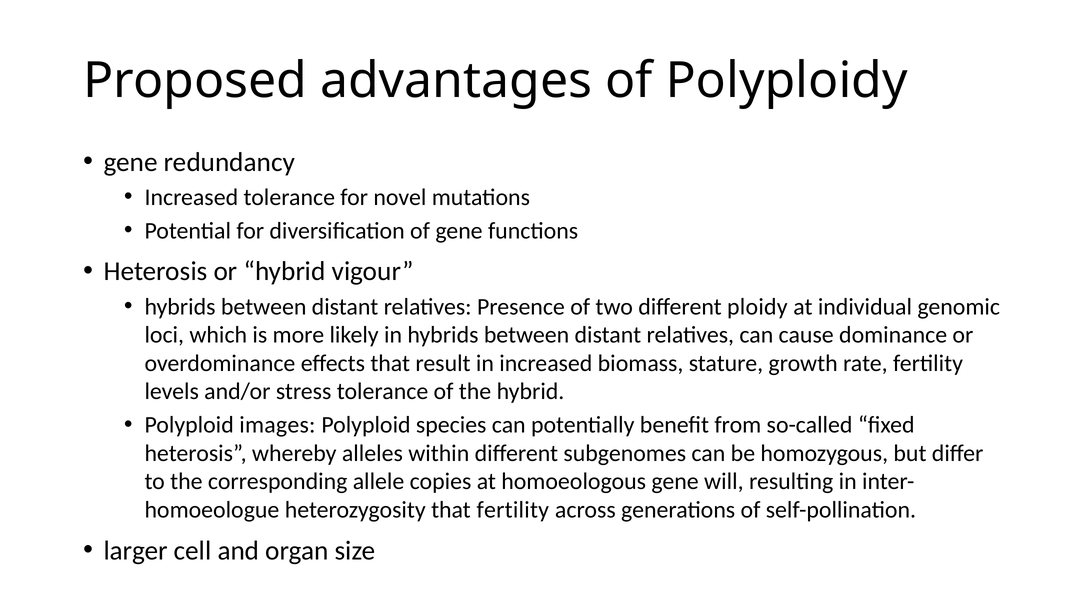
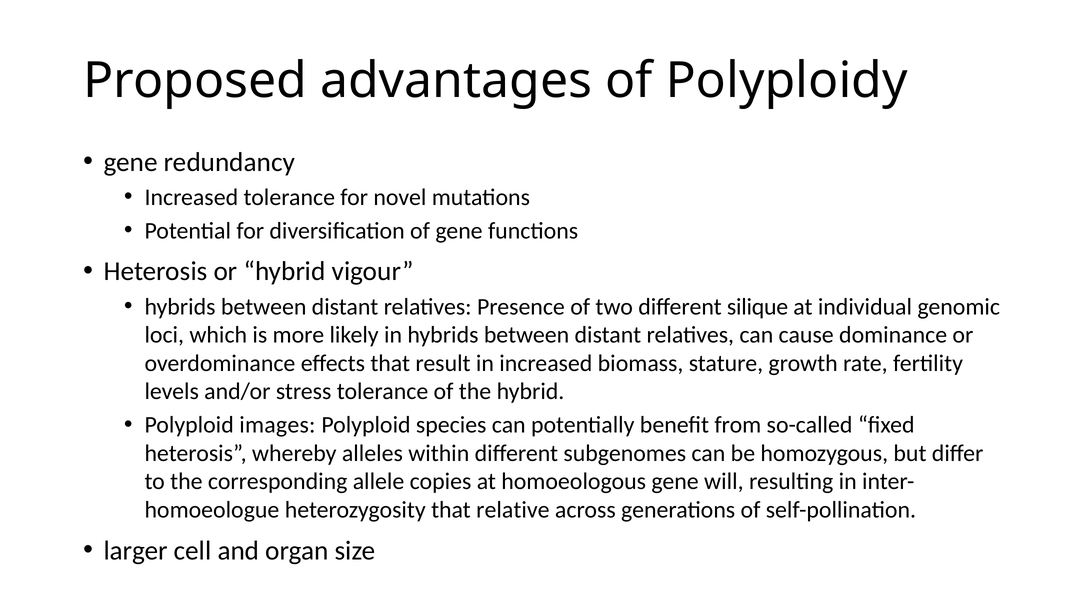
ploidy: ploidy -> silique (758, 307)
that fertility: fertility -> relative (513, 511)
